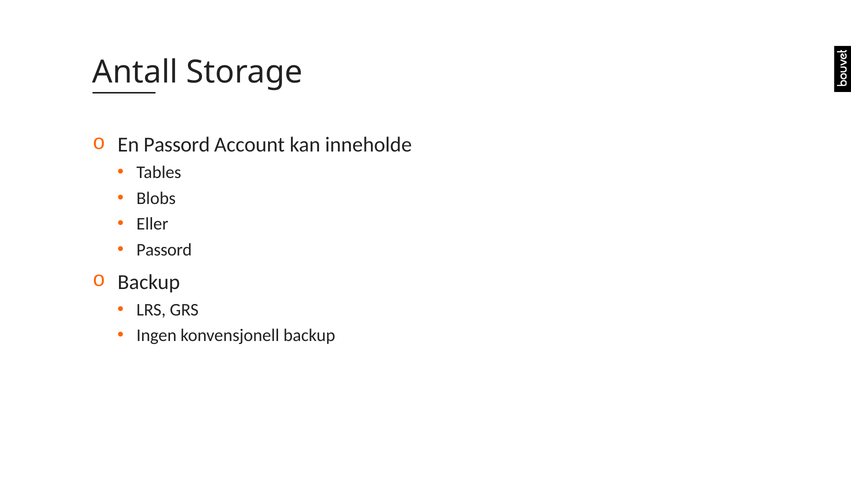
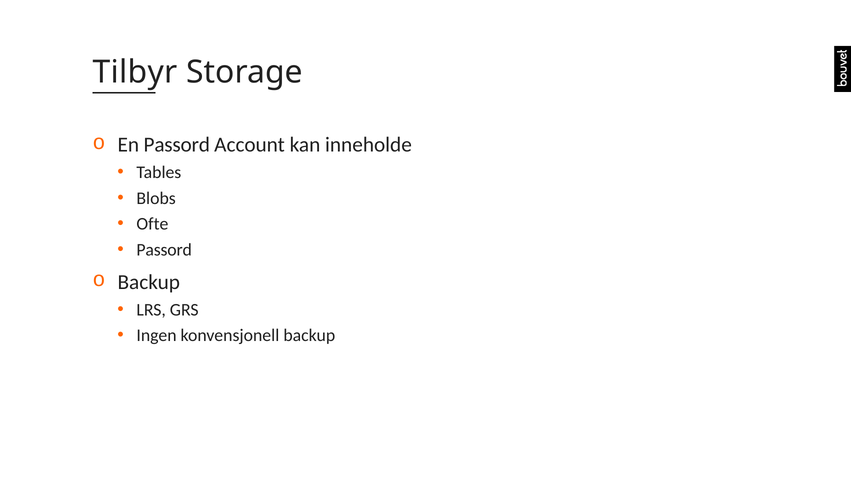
Antall: Antall -> Tilbyr (135, 72)
Eller: Eller -> Ofte (152, 224)
